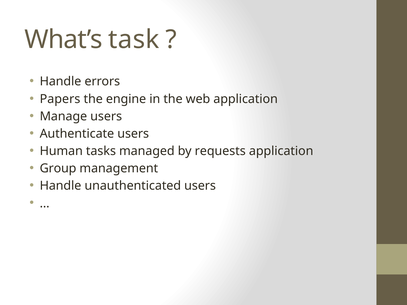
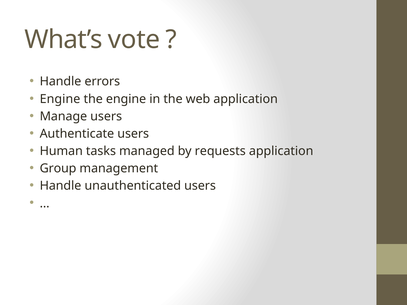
task: task -> vote (134, 39)
Papers: Papers -> Engine (60, 99)
